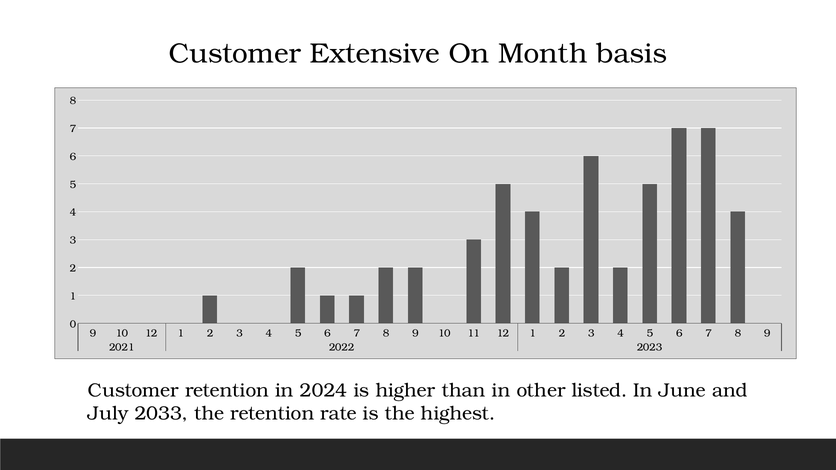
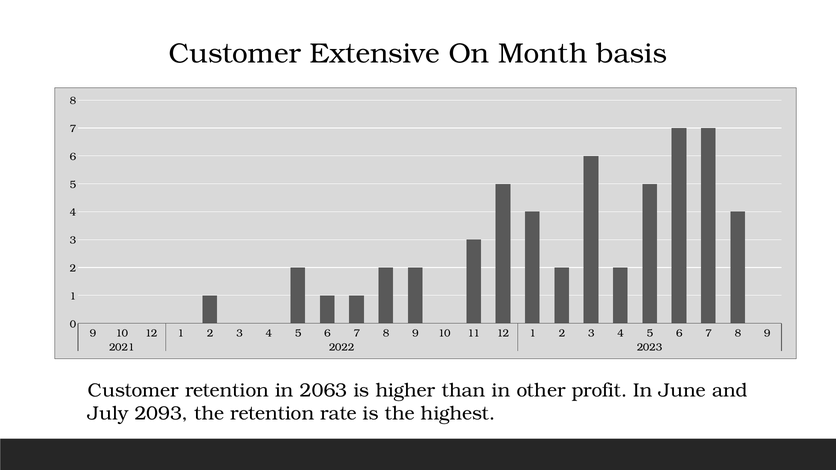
2024: 2024 -> 2063 (324, 391)
listed: listed -> profit (599, 391)
2033: 2033 -> 2093 (161, 414)
